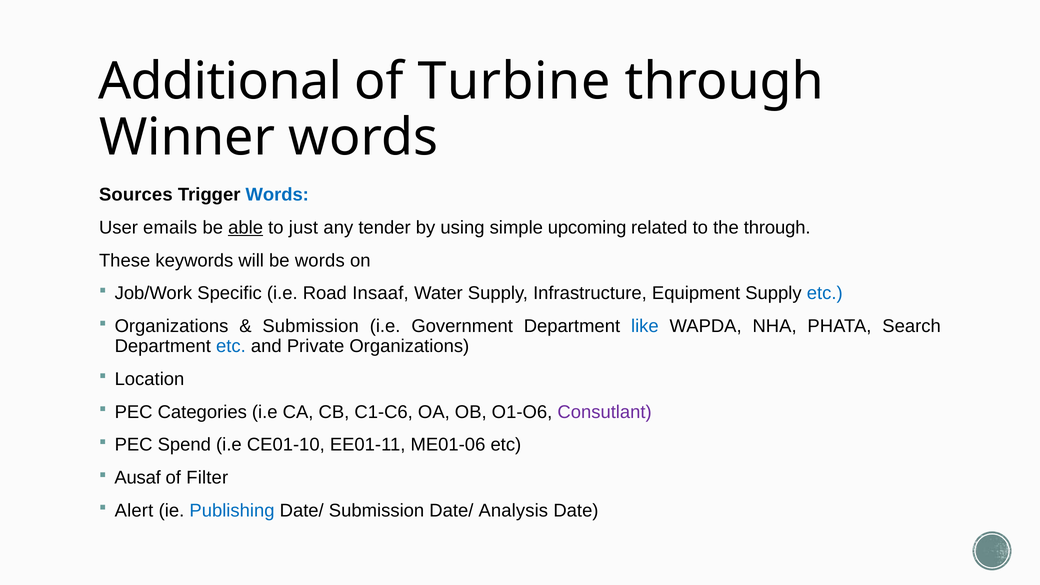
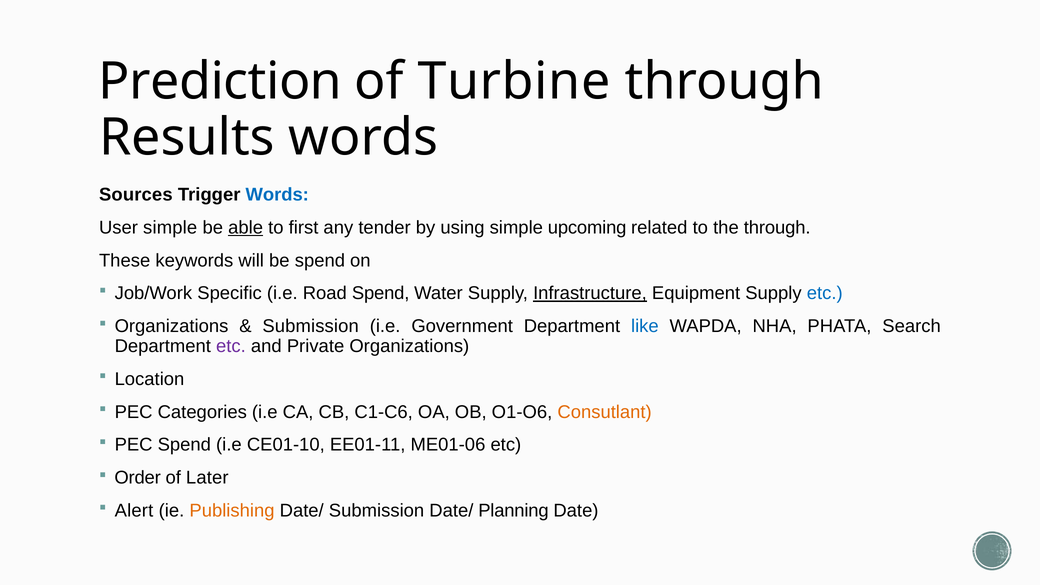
Additional: Additional -> Prediction (220, 82)
Winner: Winner -> Results (187, 138)
User emails: emails -> simple (170, 228)
just: just -> first (304, 228)
be words: words -> spend (320, 260)
Road Insaaf: Insaaf -> Spend (381, 293)
Infrastructure underline: none -> present (590, 293)
etc colour: blue -> purple (231, 346)
Consutlant colour: purple -> orange (605, 412)
Ausaf: Ausaf -> Order (138, 478)
Filter: Filter -> Later (207, 478)
Publishing colour: blue -> orange (232, 511)
Analysis: Analysis -> Planning (513, 511)
